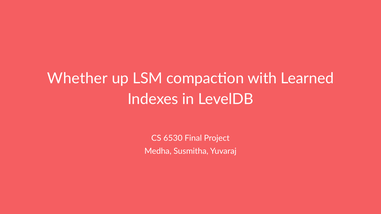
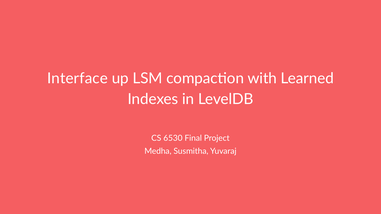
Whether: Whether -> Interface (77, 78)
